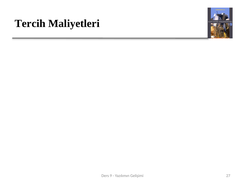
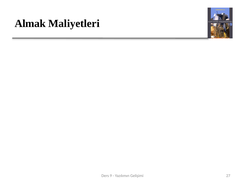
Tercih: Tercih -> Almak (30, 23)
